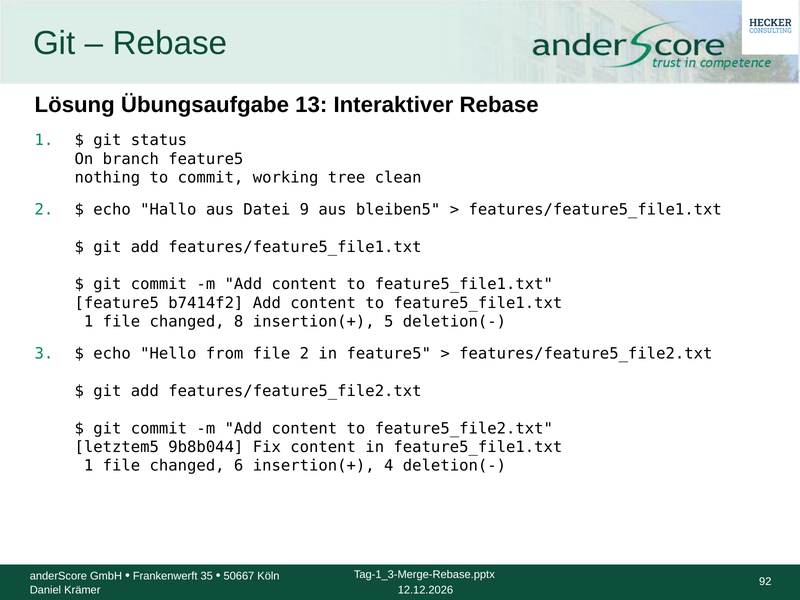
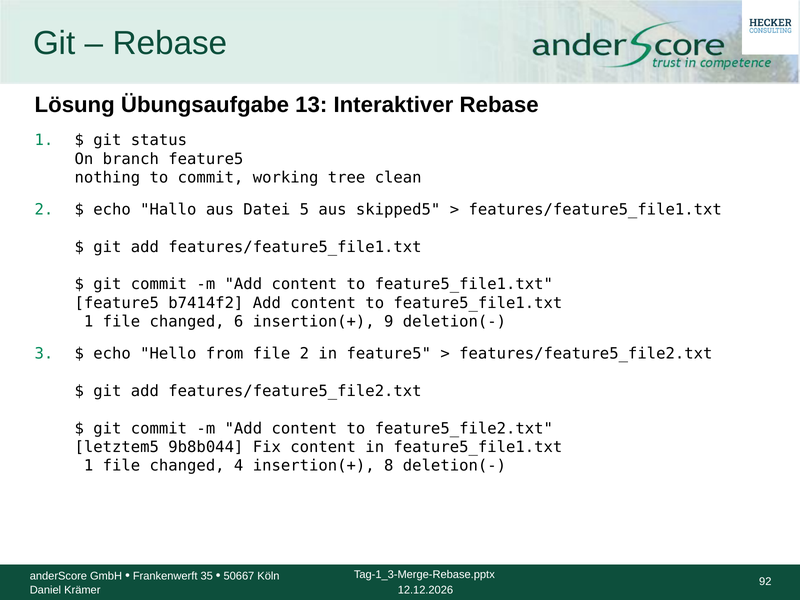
9: 9 -> 5 (304, 210)
bleiben5: bleiben5 -> skipped5 (398, 210)
8: 8 -> 6 (239, 322)
5: 5 -> 9 (389, 322)
6: 6 -> 4 (239, 466)
4: 4 -> 8 (389, 466)
